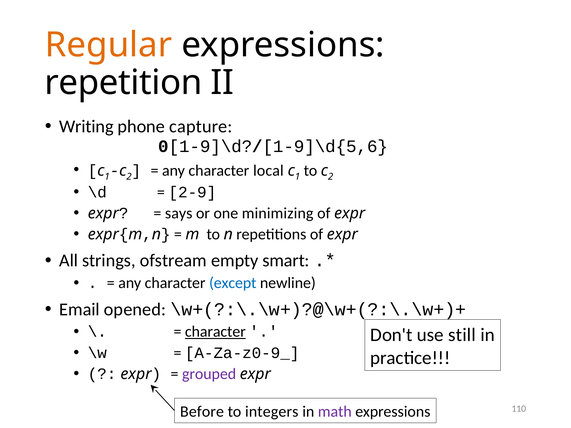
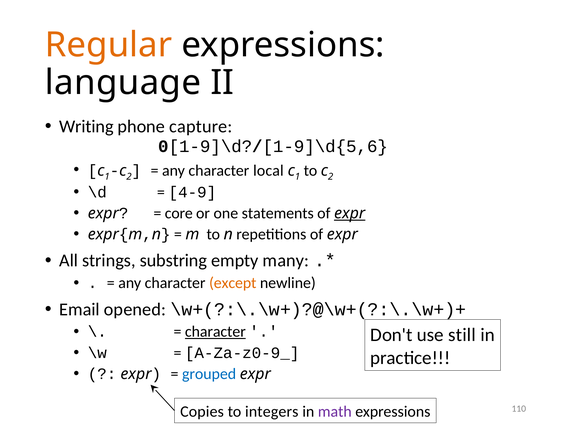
repetition: repetition -> language (123, 83)
2-9: 2-9 -> 4-9 (192, 192)
says: says -> core (179, 213)
minimizing: minimizing -> statements (278, 213)
expr underline: none -> present (350, 213)
ofstream: ofstream -> substring (173, 261)
smart: smart -> many (286, 261)
except colour: blue -> orange (233, 283)
grouped colour: purple -> blue (209, 374)
Before: Before -> Copies (202, 412)
